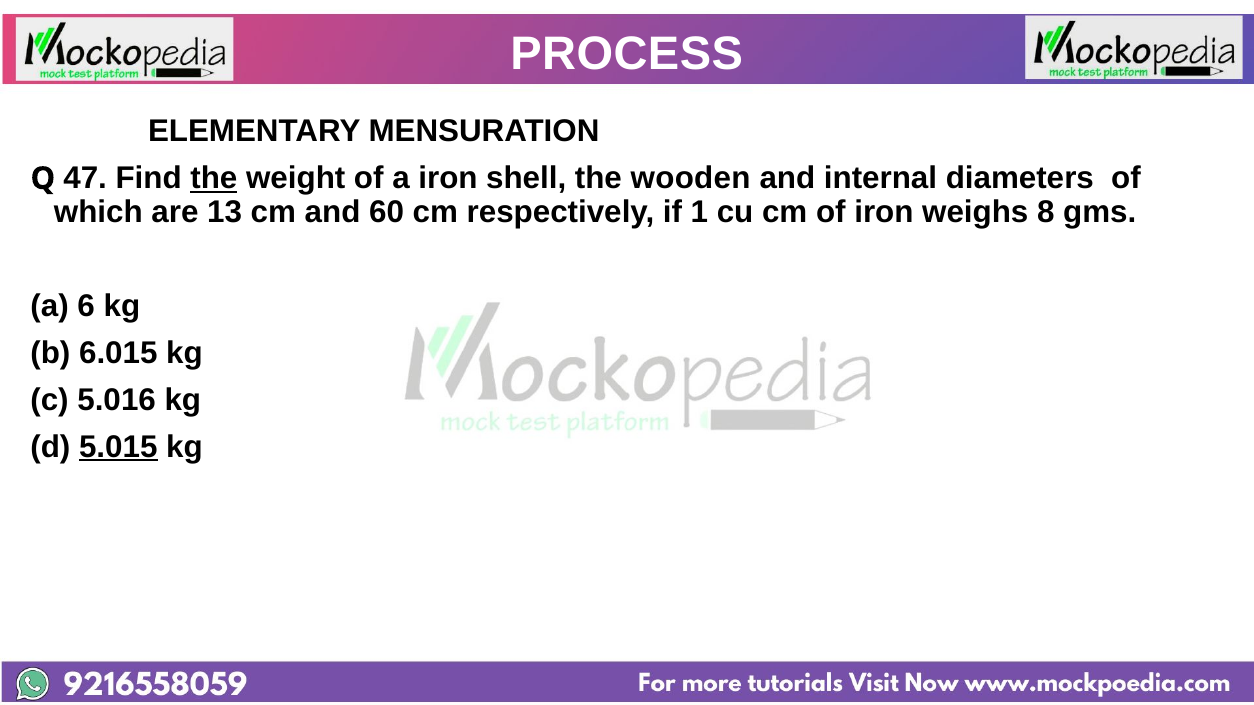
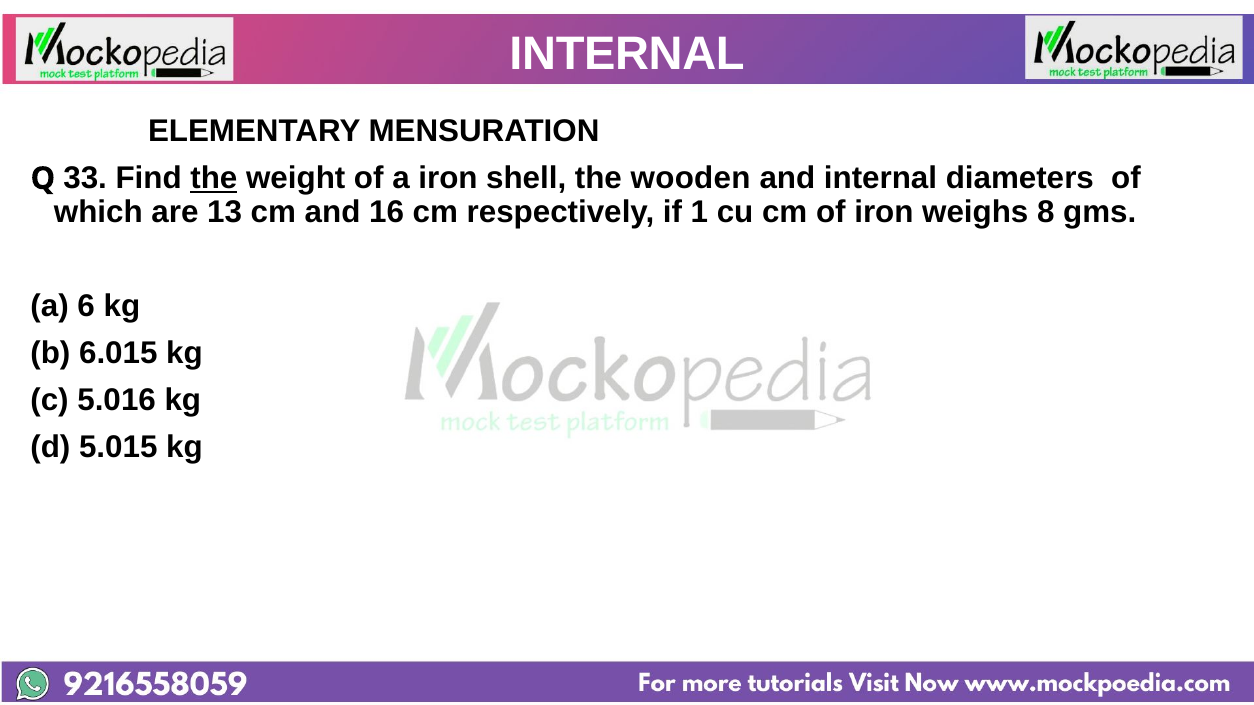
PROCESS: PROCESS -> INTERNAL (627, 54)
47: 47 -> 33 (85, 179)
60: 60 -> 16 (387, 212)
5.015 underline: present -> none (118, 447)
